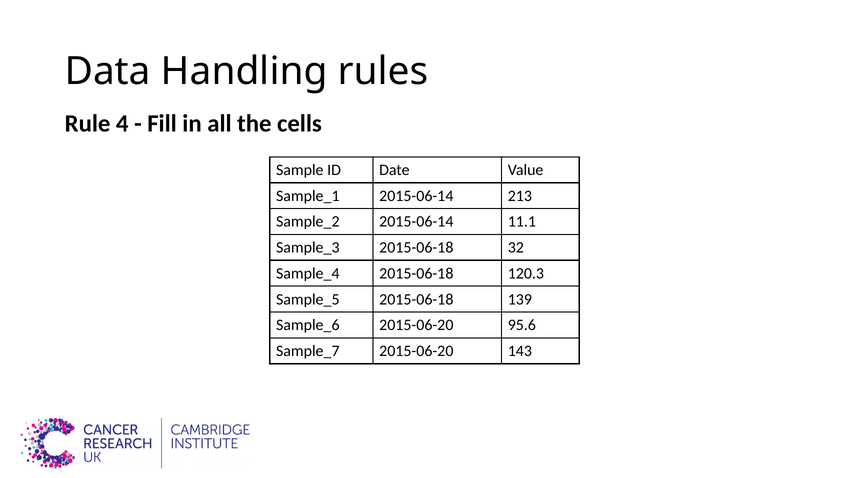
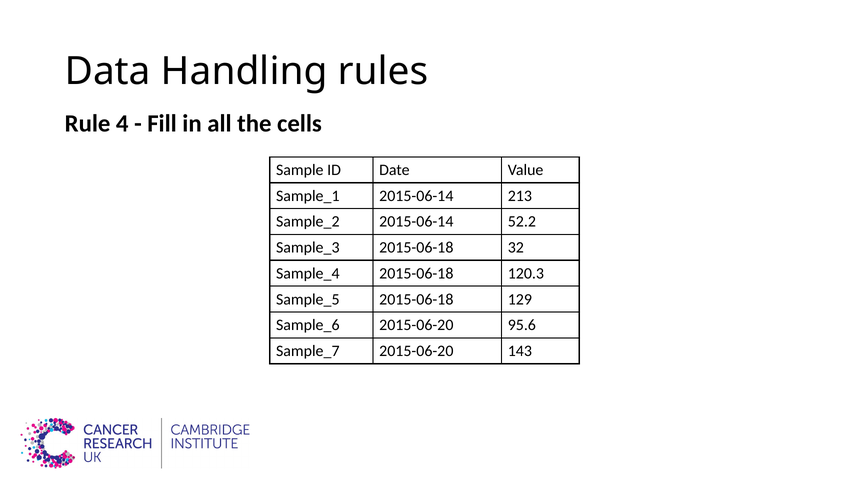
11.1: 11.1 -> 52.2 (522, 222)
139: 139 -> 129 (520, 299)
